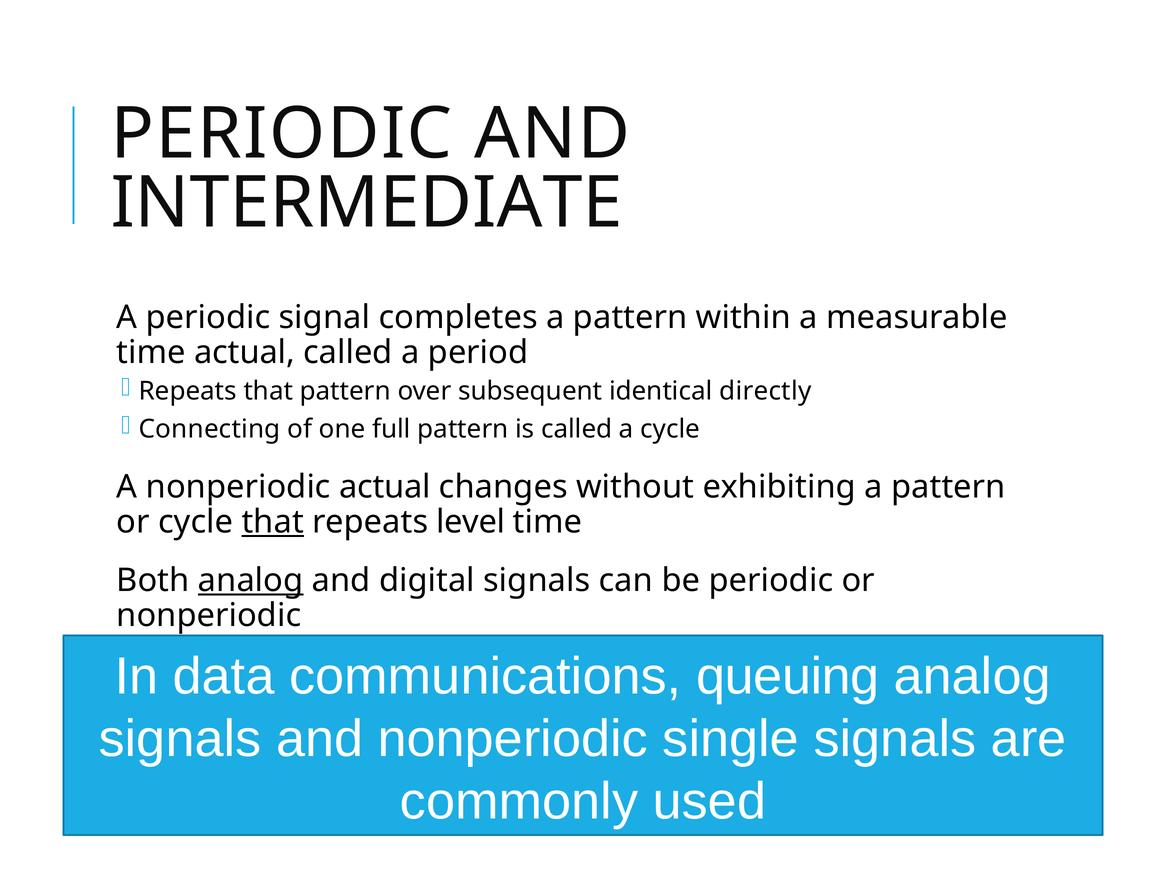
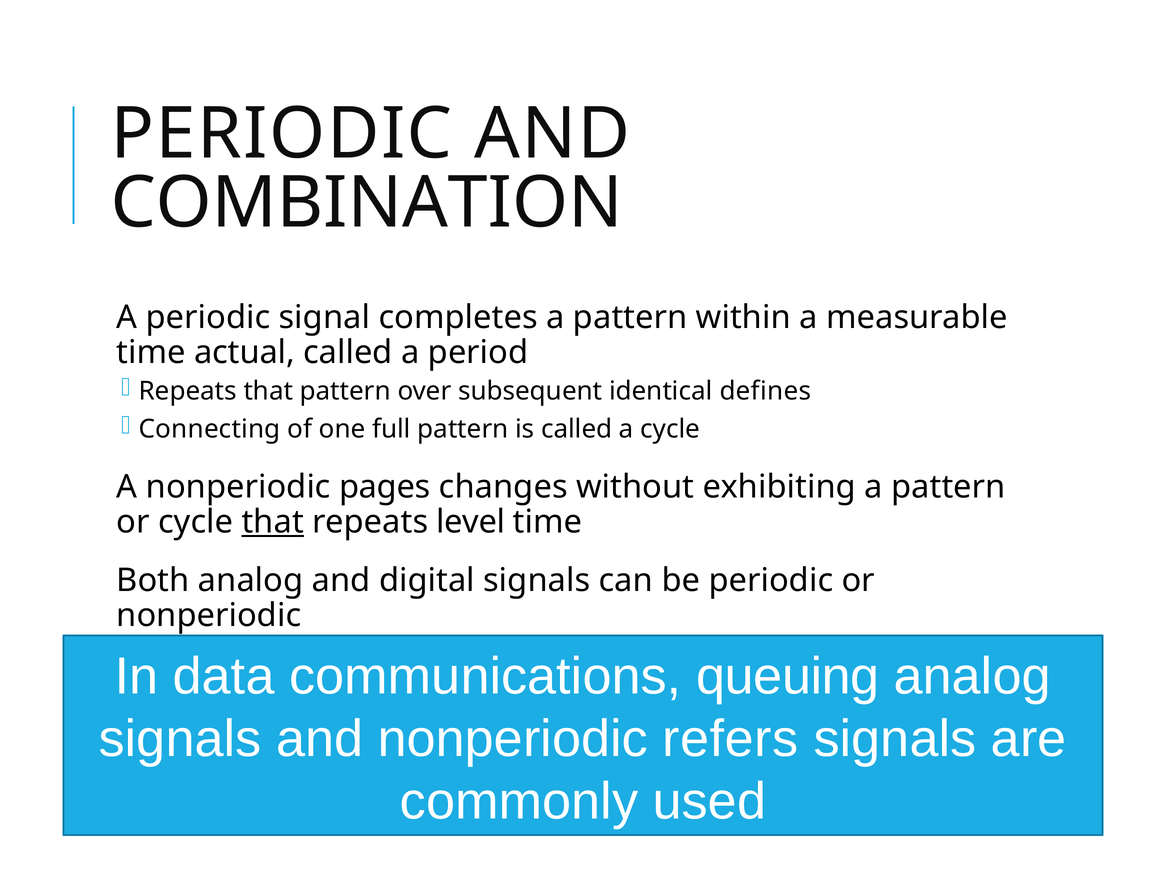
INTERMEDIATE: INTERMEDIATE -> COMBINATION (367, 203)
directly: directly -> defines (765, 391)
nonperiodic actual: actual -> pages (385, 487)
analog underline: present -> none (251, 580)
single: single -> refers (731, 739)
